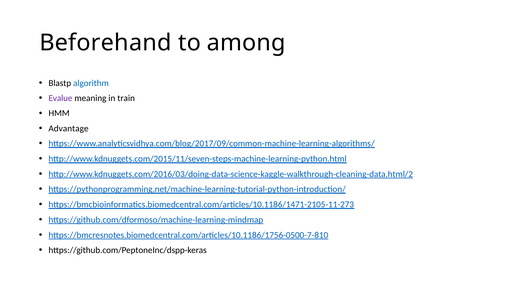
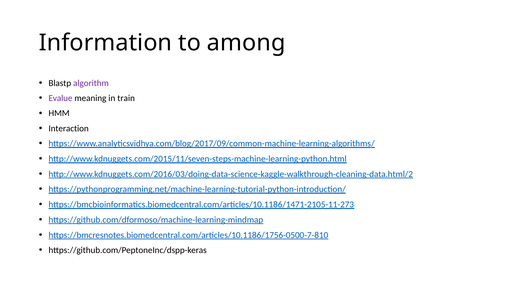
Beforehand: Beforehand -> Information (106, 43)
algorithm colour: blue -> purple (91, 83)
Advantage: Advantage -> Interaction (69, 129)
